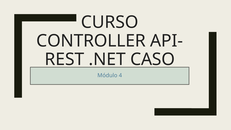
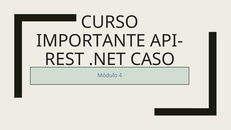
CONTROLLER: CONTROLLER -> IMPORTANTE (91, 41)
